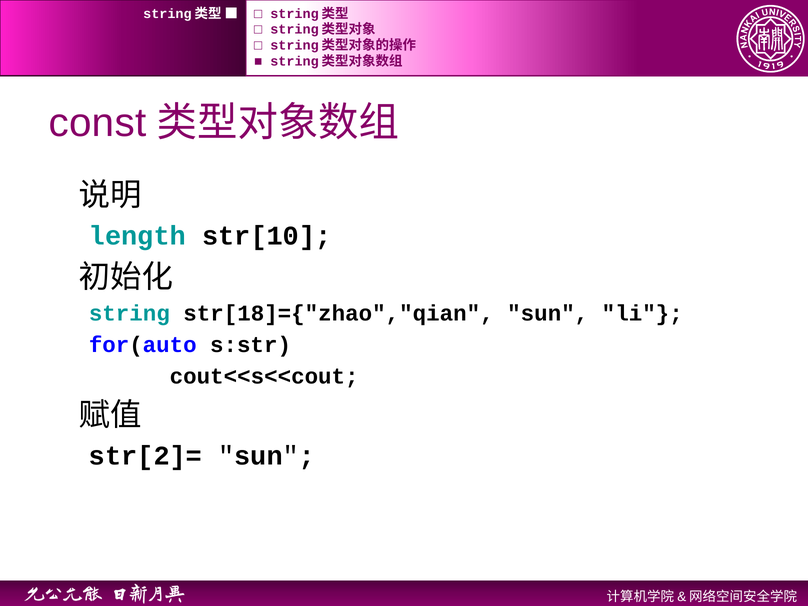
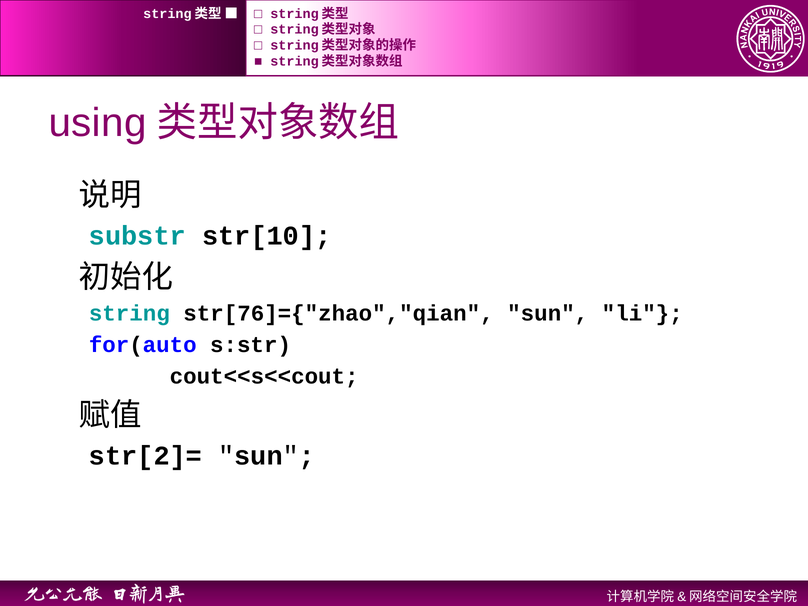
const: const -> using (98, 123)
length: length -> substr (137, 236)
str[18]={"zhao","qian: str[18]={"zhao","qian -> str[76]={"zhao","qian (338, 313)
